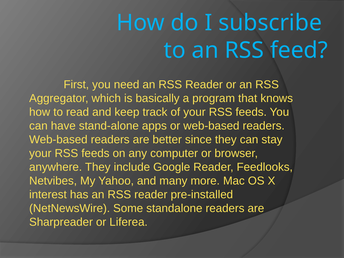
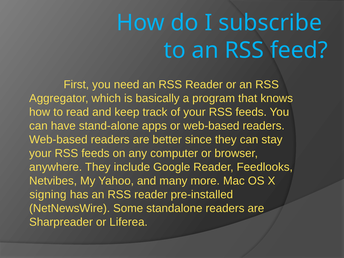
interest: interest -> signing (48, 195)
